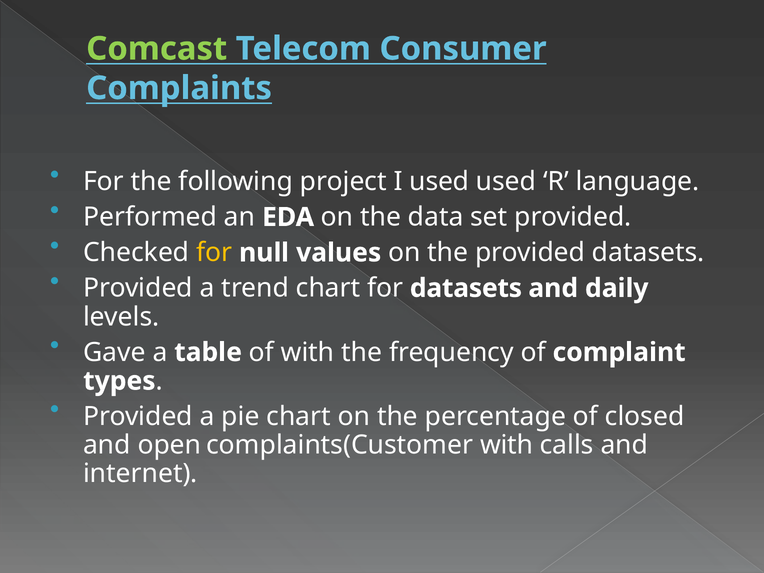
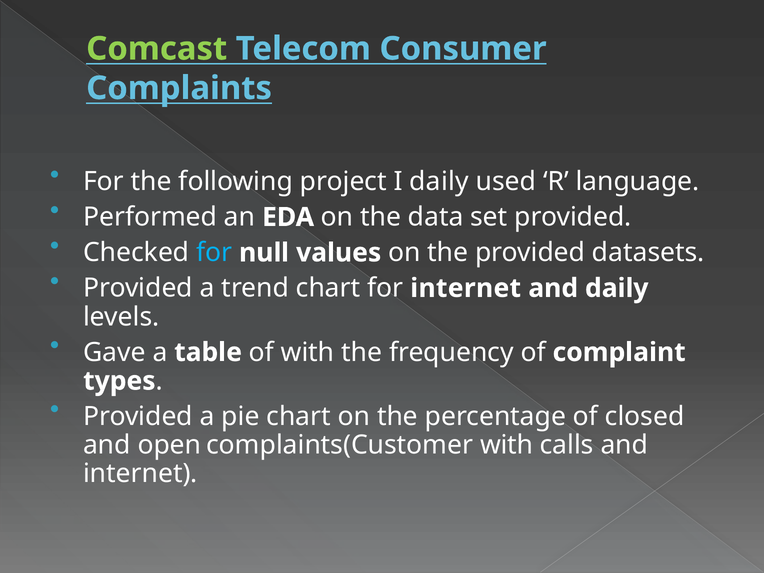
I used: used -> daily (439, 182)
for colour: yellow -> light blue (214, 253)
for datasets: datasets -> internet (466, 288)
